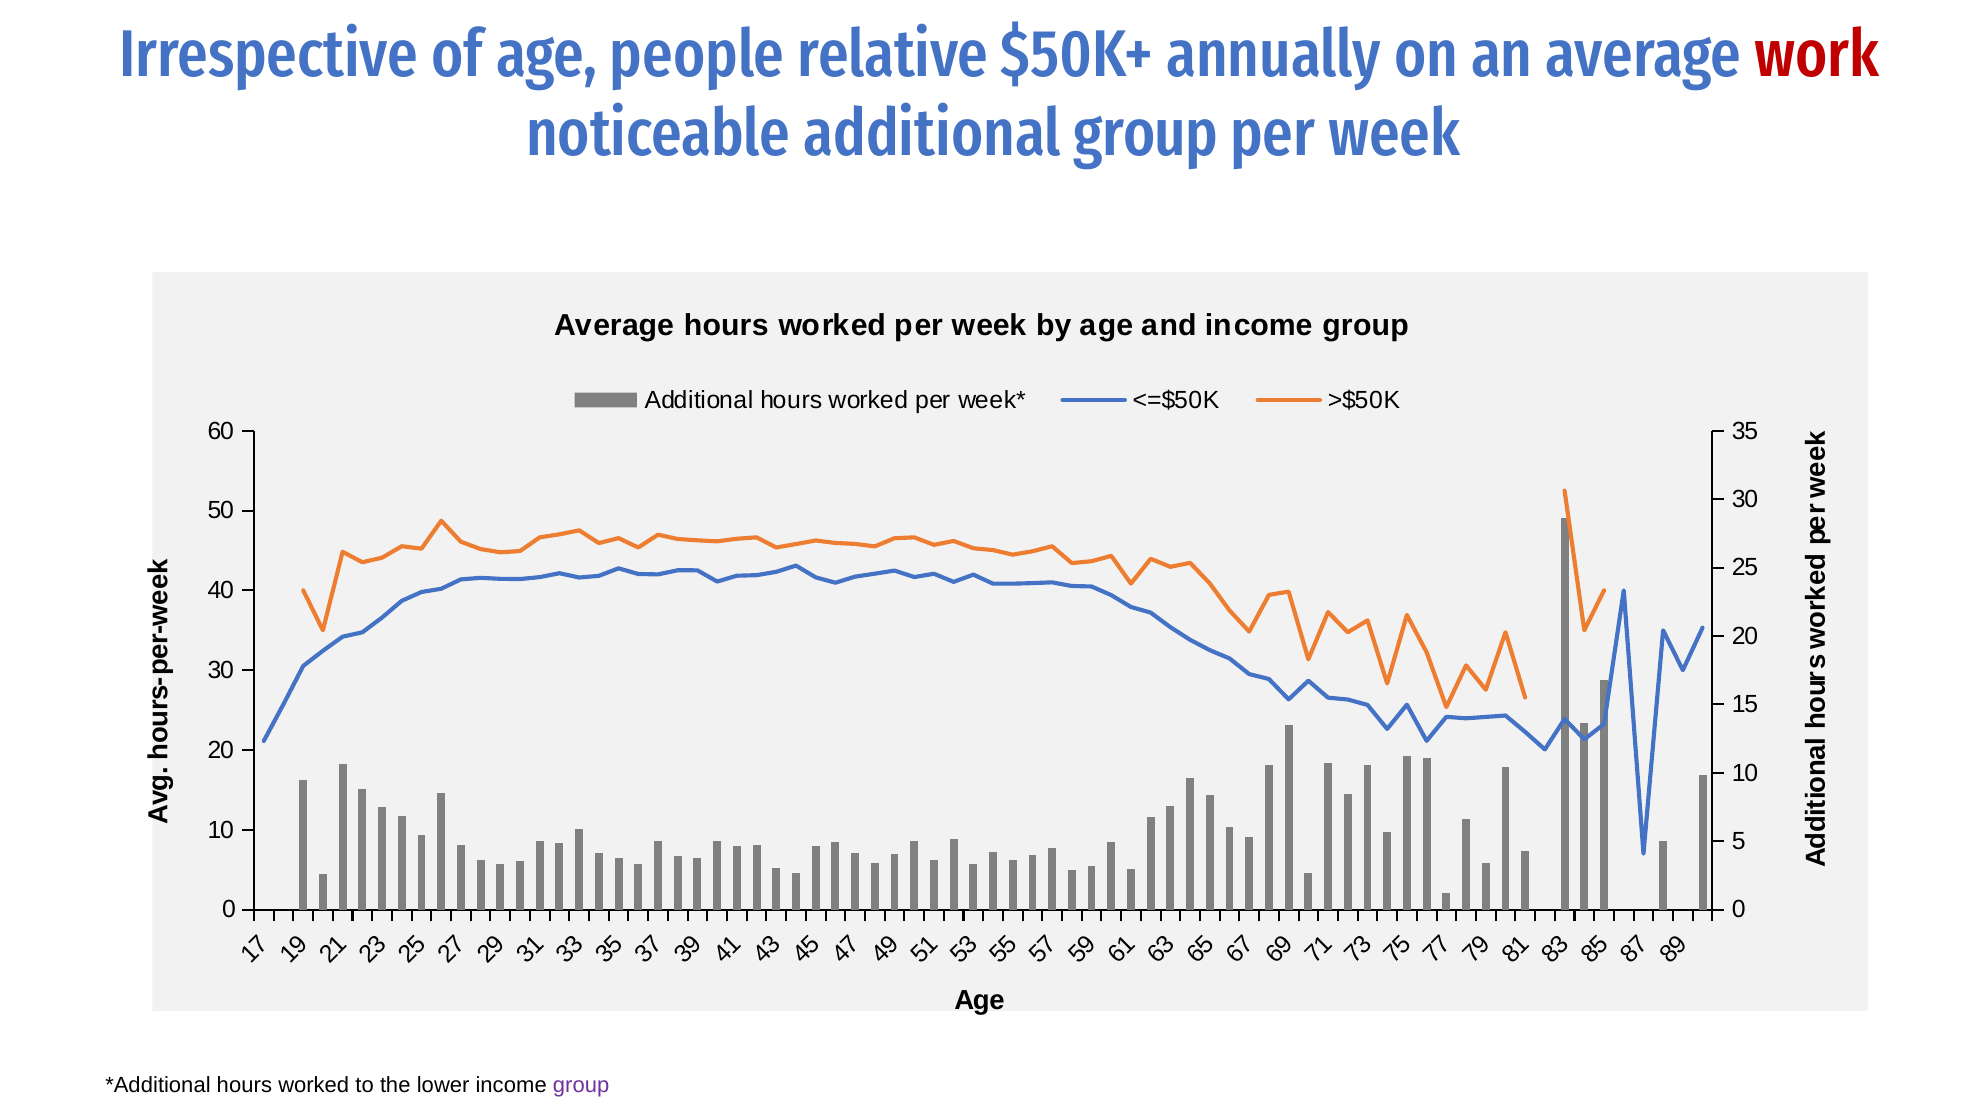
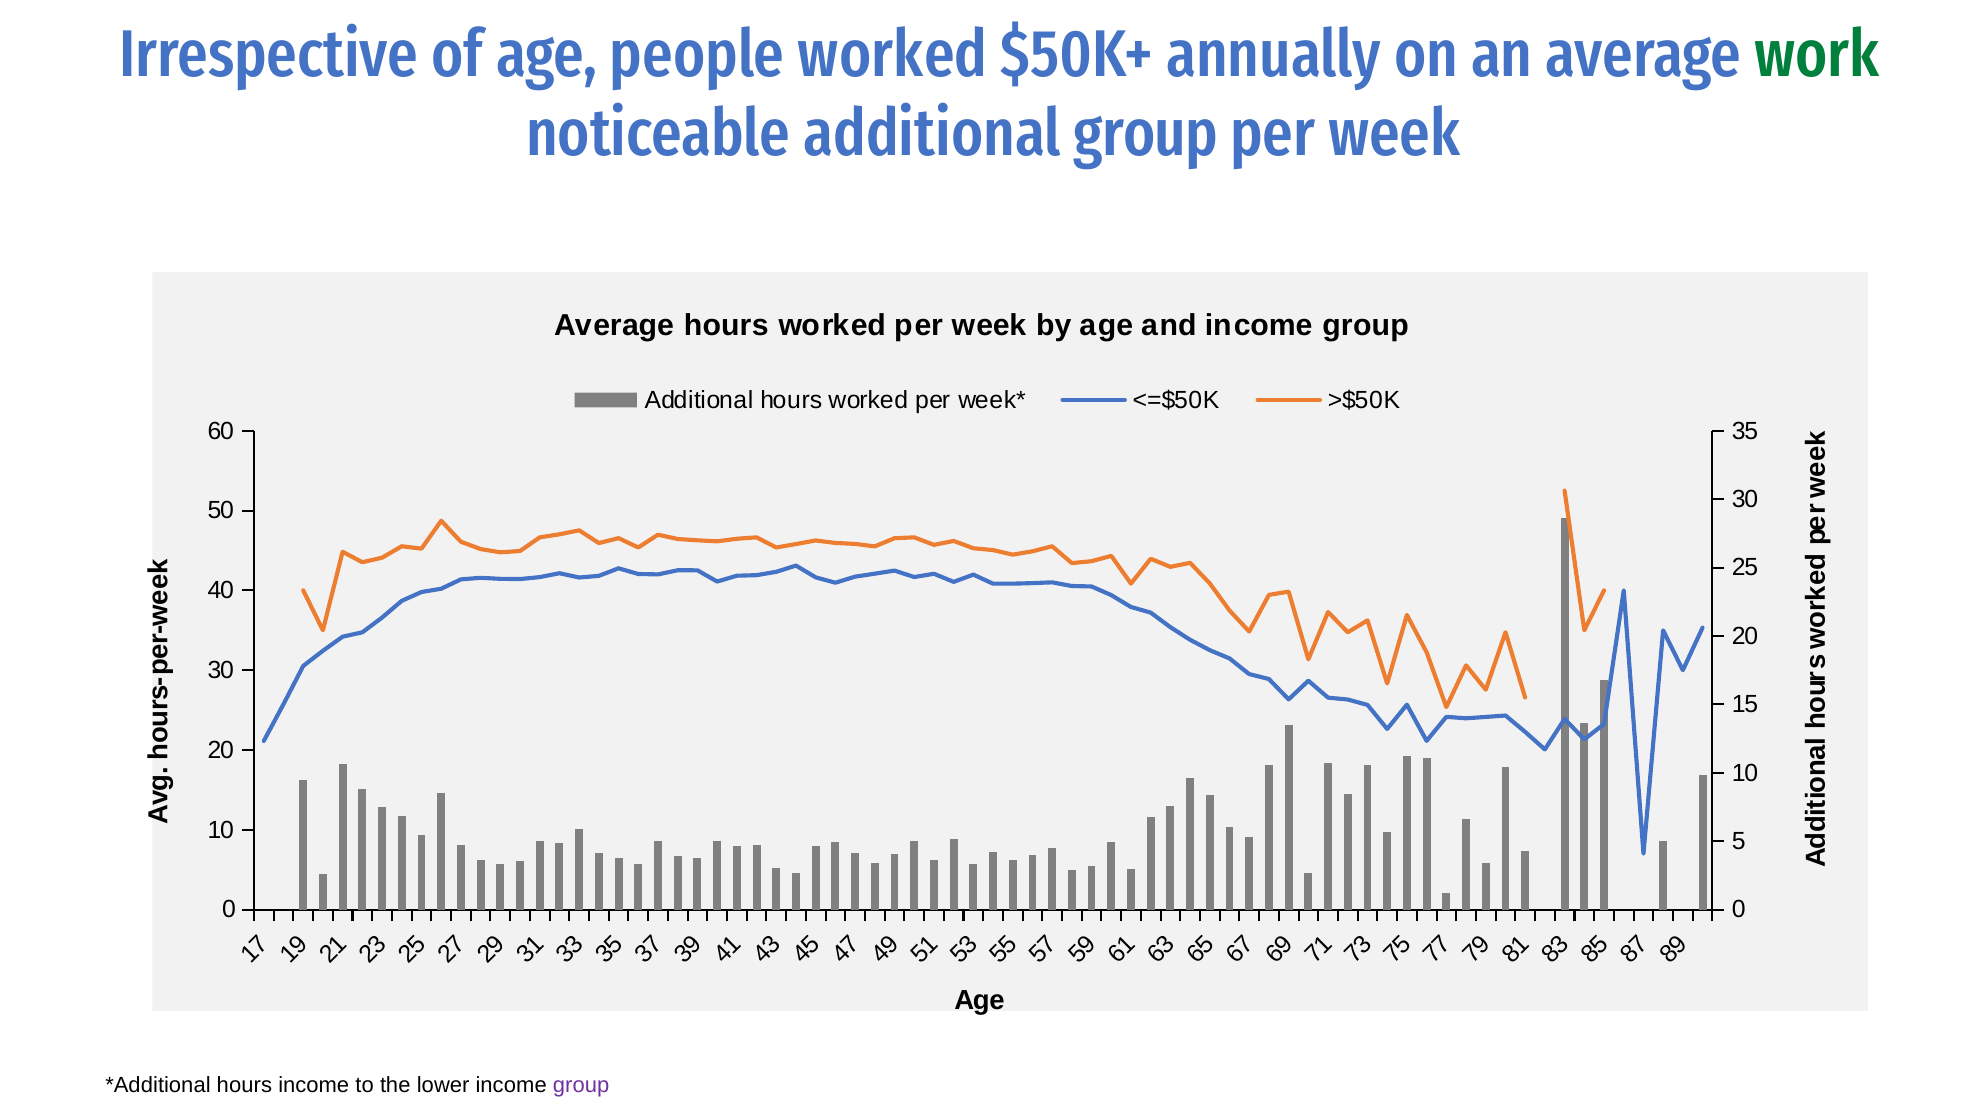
people relative: relative -> worked (893, 55)
work colour: red -> green (1817, 55)
worked: worked -> income (314, 1085)
